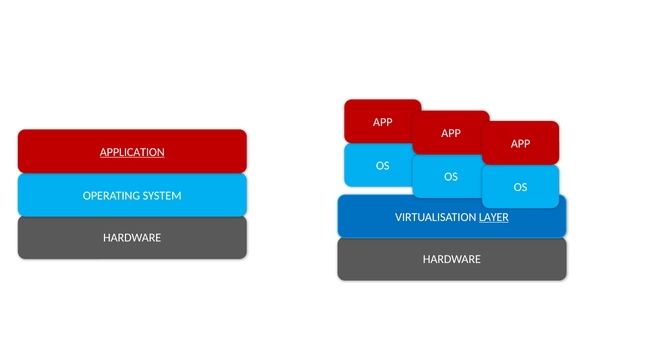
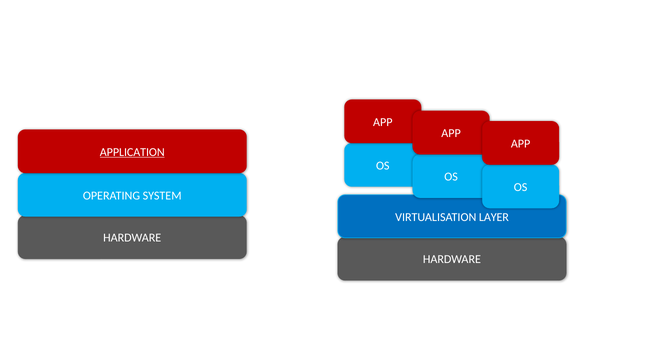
LAYER underline: present -> none (494, 217)
